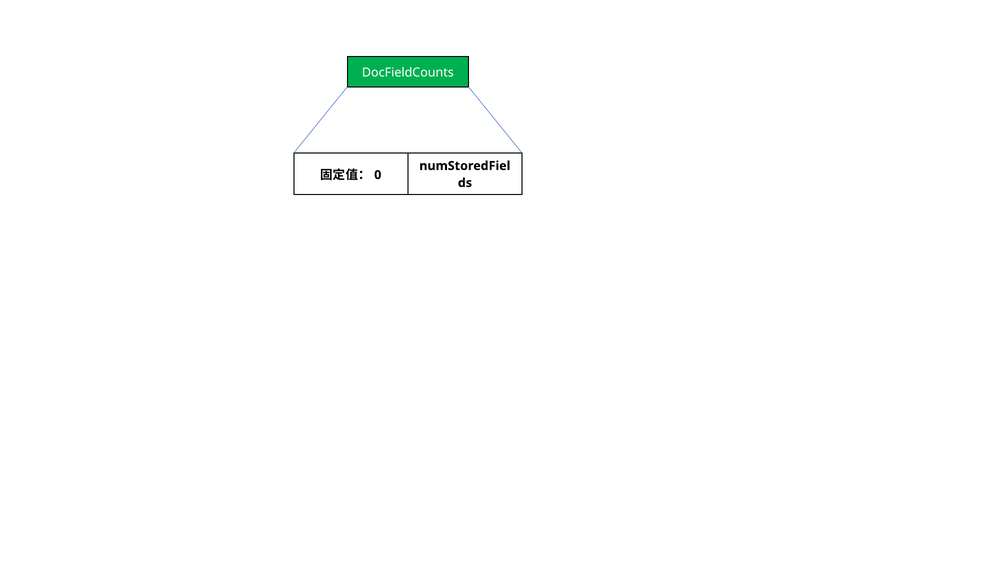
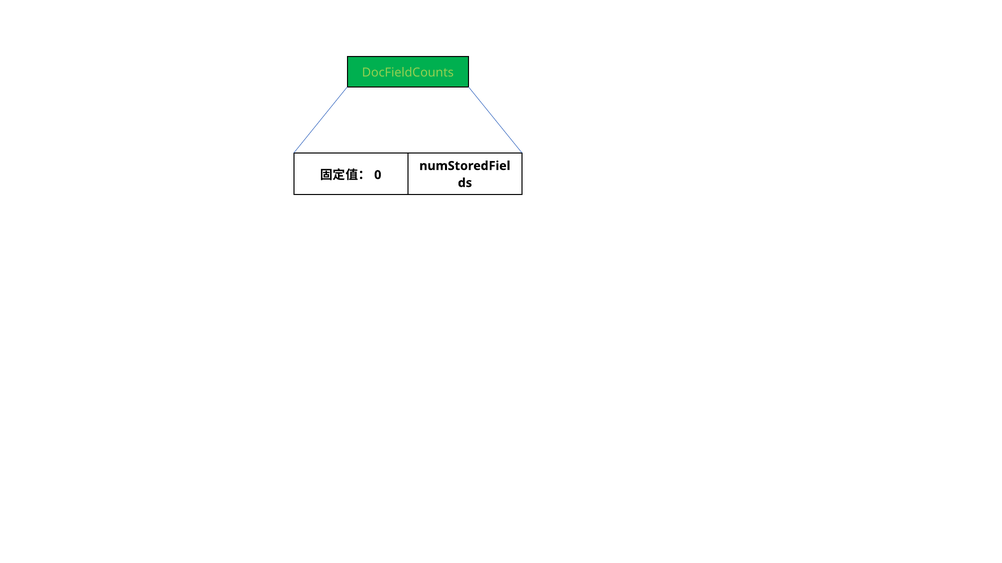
DocFieldCounts colour: white -> light green (408, 72)
